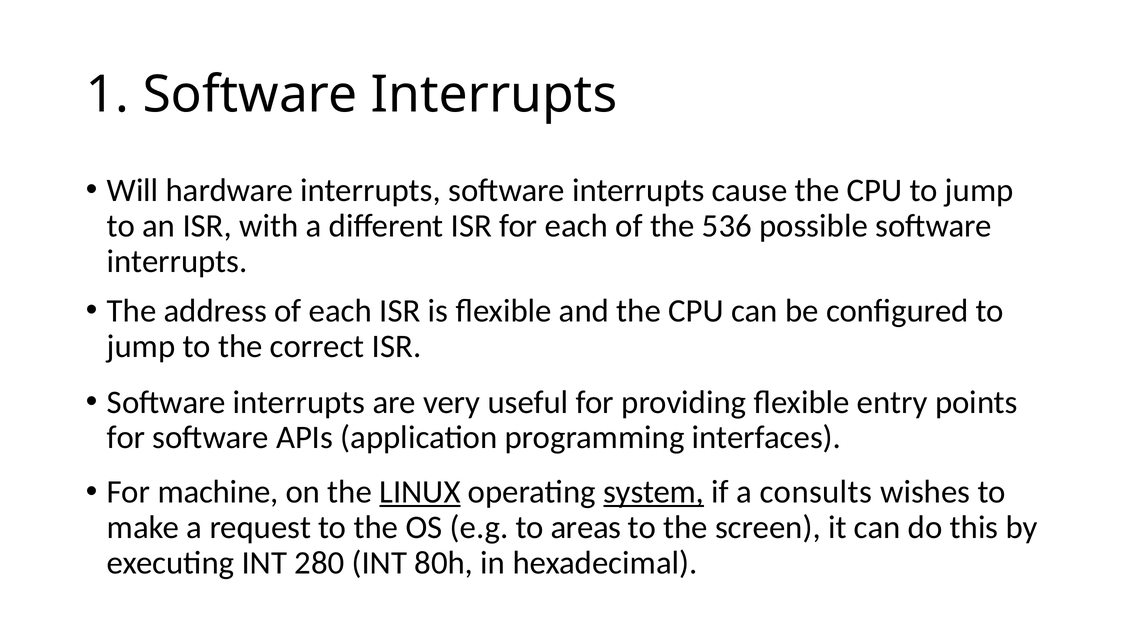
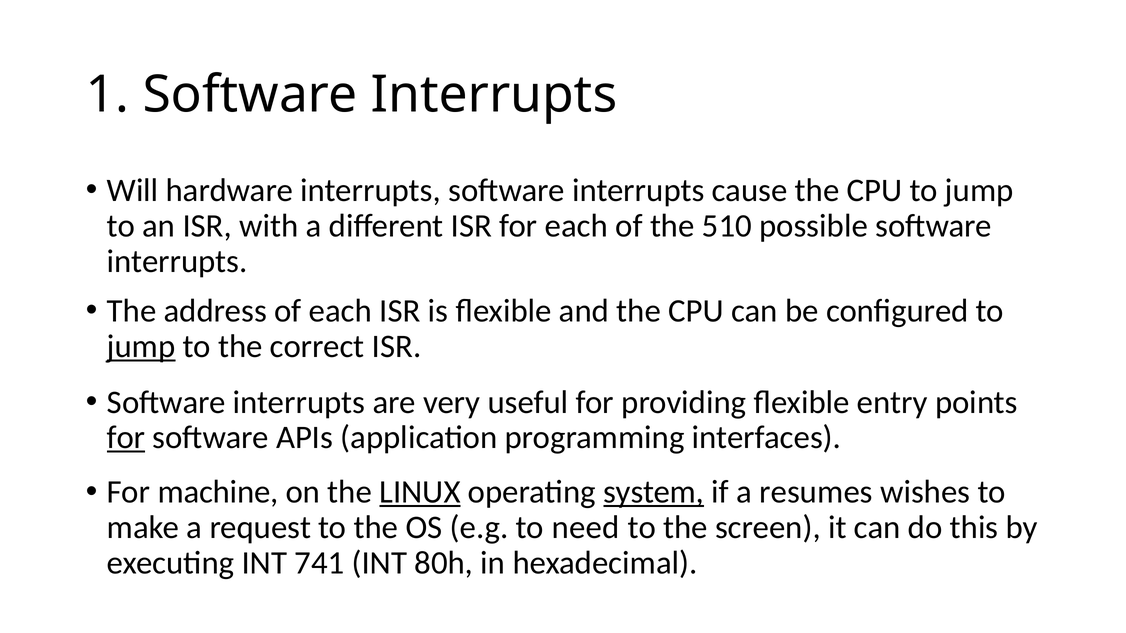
536: 536 -> 510 (727, 226)
jump underline: none -> present (141, 346)
for underline: none -> present (126, 438)
consults: consults -> resumes (816, 492)
areas: areas -> need (586, 528)
280: 280 -> 741 (319, 563)
